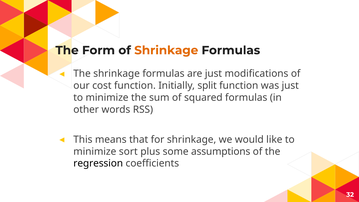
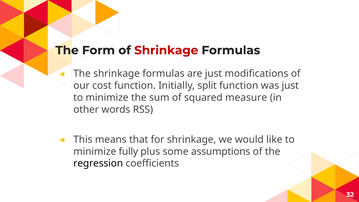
Shrinkage colour: orange -> red (166, 50)
squared formulas: formulas -> measure (246, 98)
sort: sort -> fully (128, 151)
